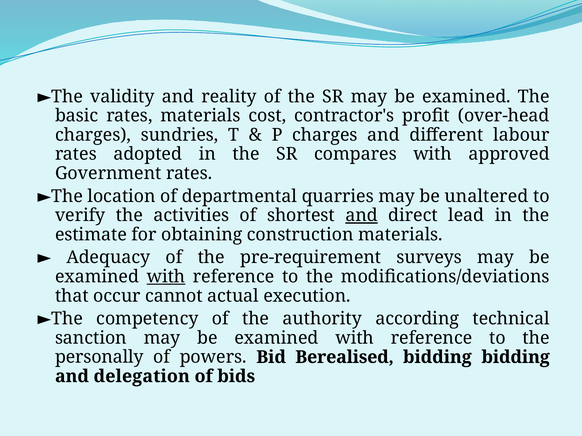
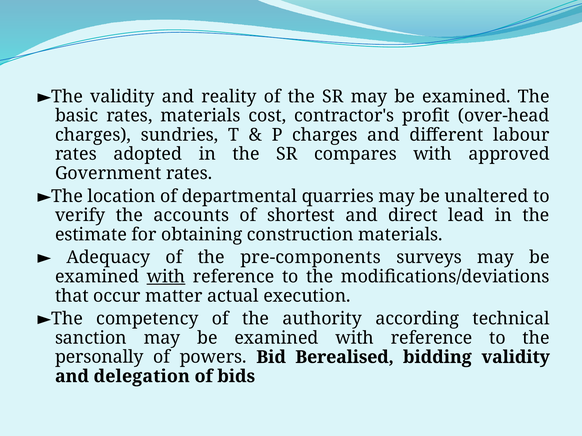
activities: activities -> accounts (191, 216)
and underline: present -> none (362, 216)
pre-requirement: pre-requirement -> pre-components (311, 258)
cannot: cannot -> matter (174, 296)
bidding bidding: bidding -> validity (516, 358)
